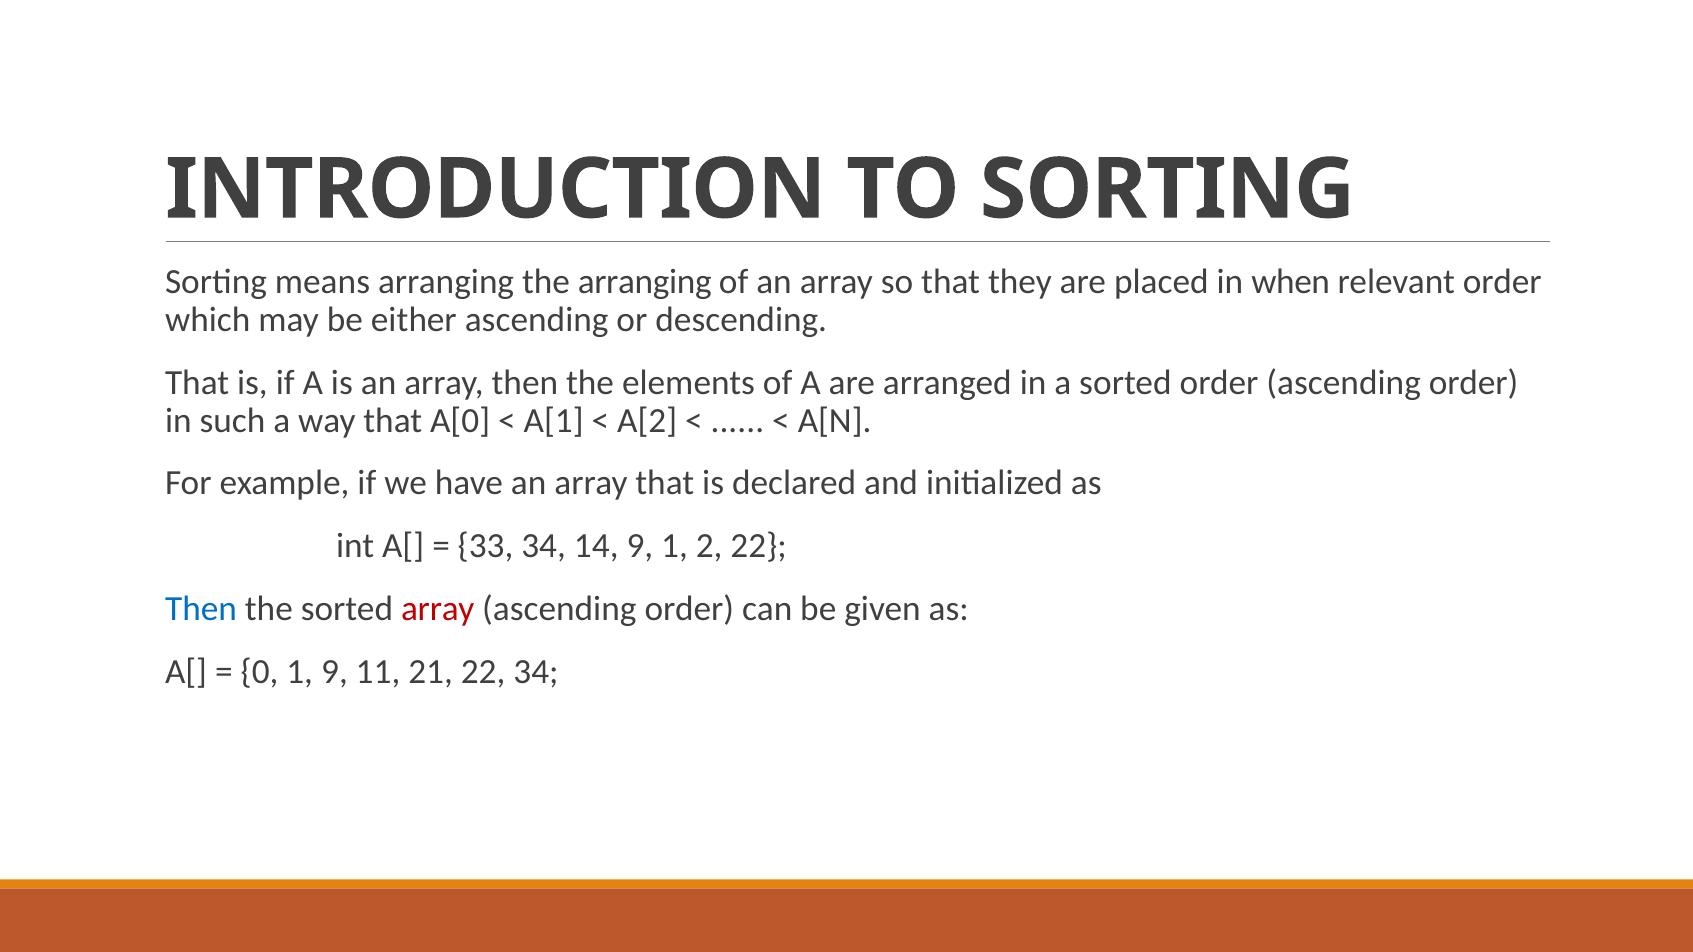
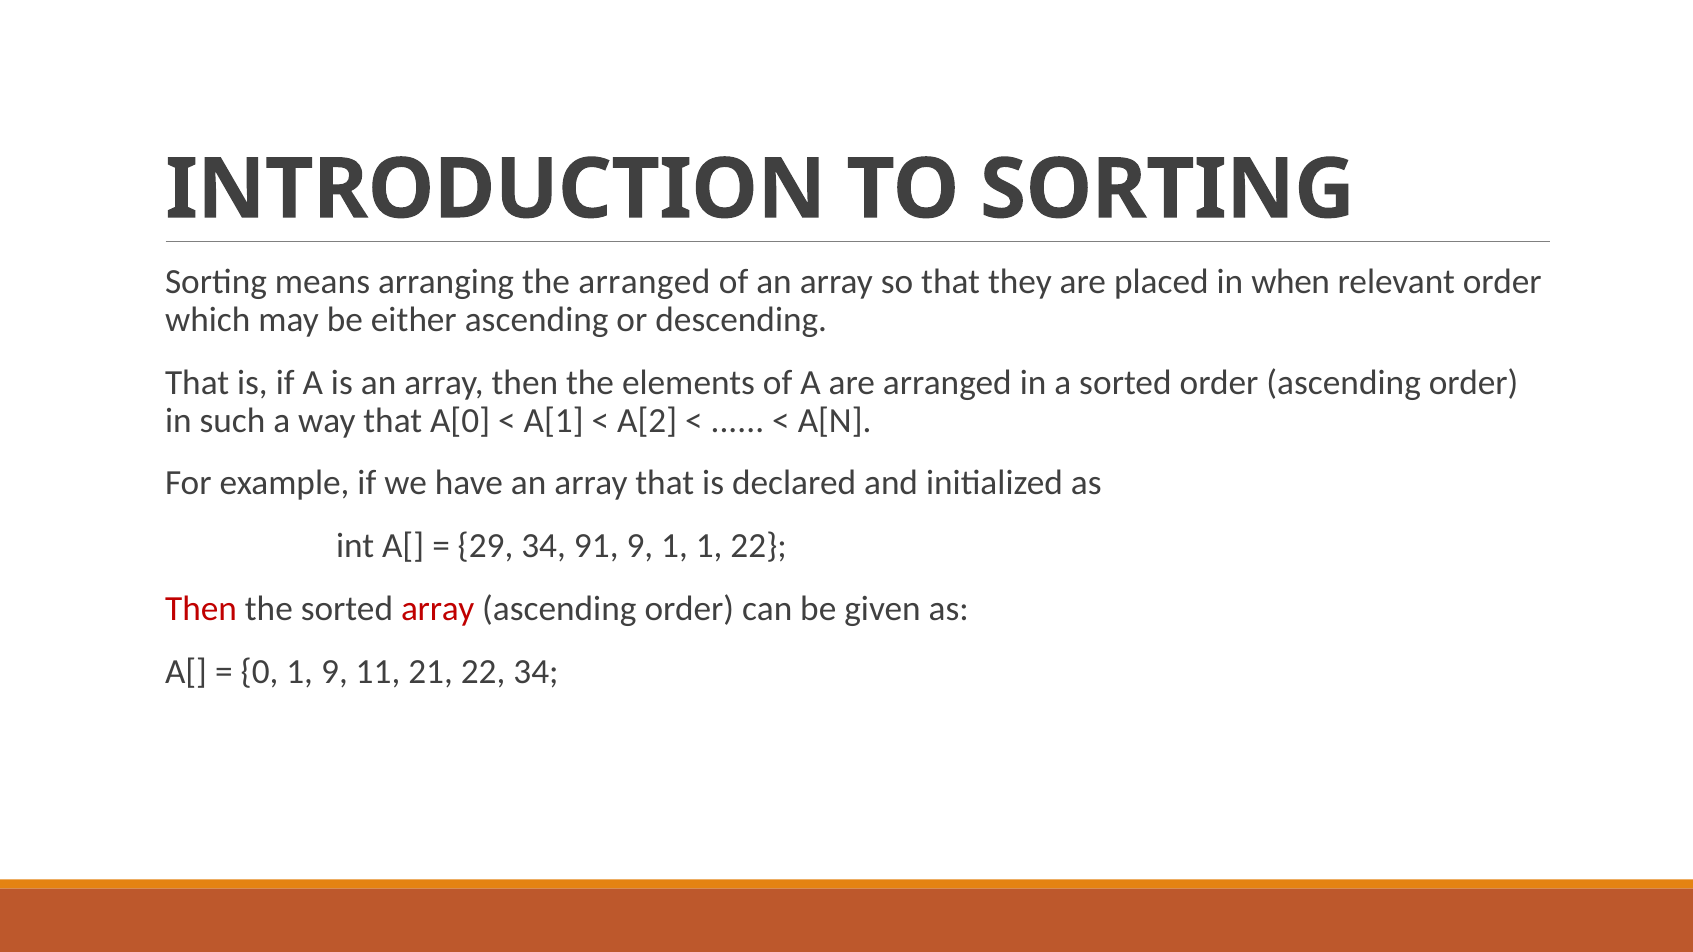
the arranging: arranging -> arranged (644, 282)
33: 33 -> 29 (485, 546)
14: 14 -> 91 (596, 546)
1 2: 2 -> 1 (709, 546)
Then colour: blue -> red (201, 609)
